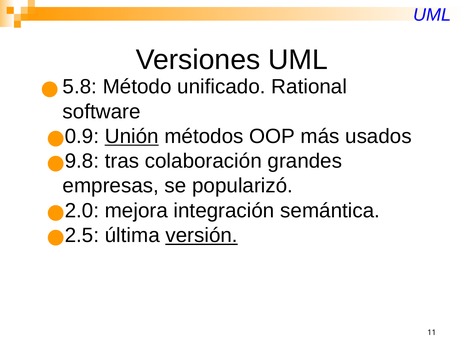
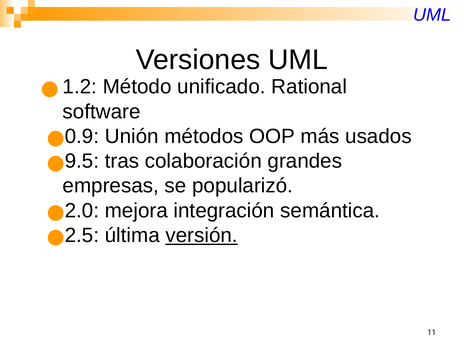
5.8: 5.8 -> 1.2 (80, 87)
Unión underline: present -> none (132, 136)
9.8: 9.8 -> 9.5 (82, 161)
